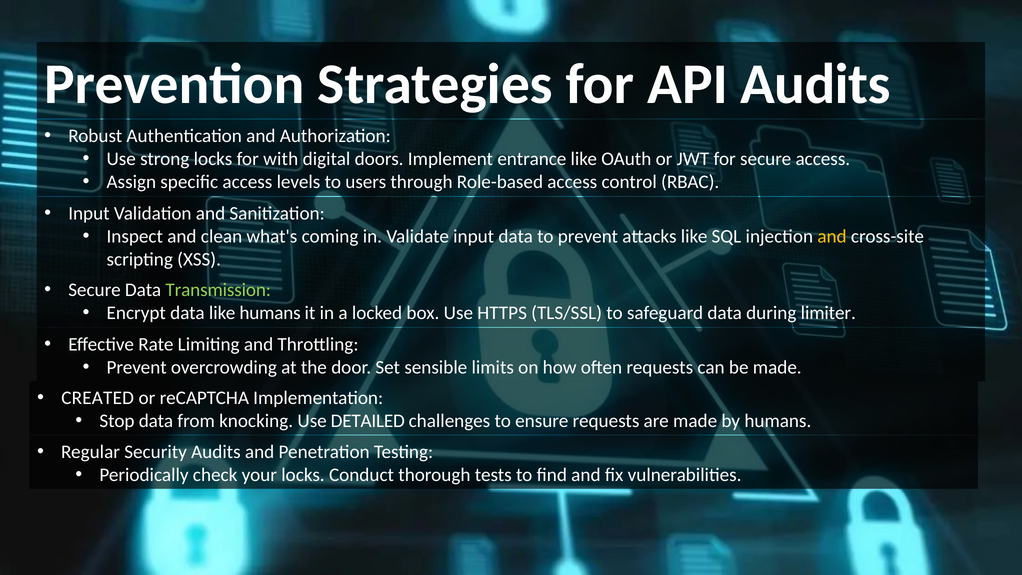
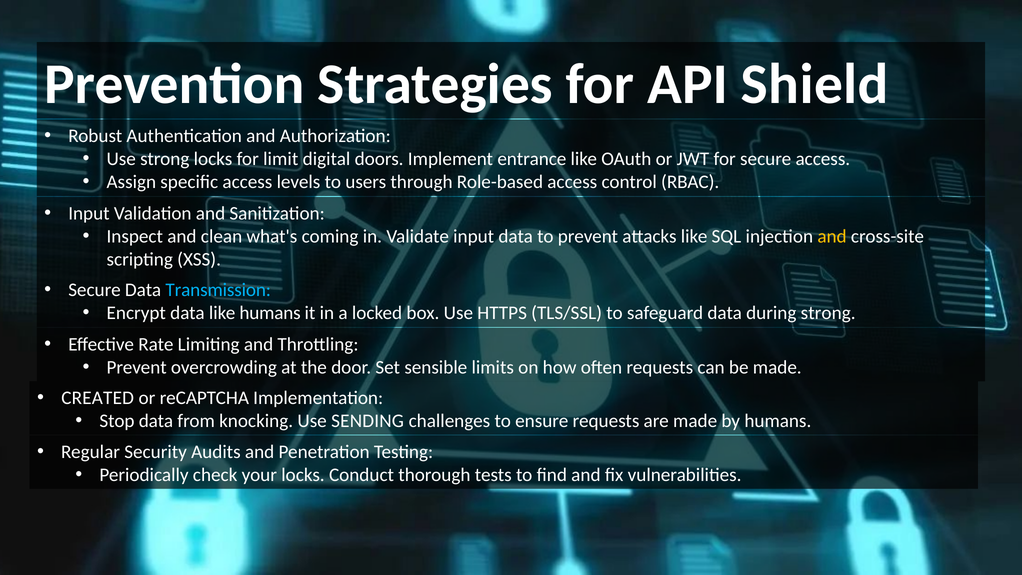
API Audits: Audits -> Shield (815, 84)
with: with -> limit (281, 159)
Transmission colour: light green -> light blue (218, 290)
during limiter: limiter -> strong (828, 313)
DETAILED: DETAILED -> SENDING (368, 421)
